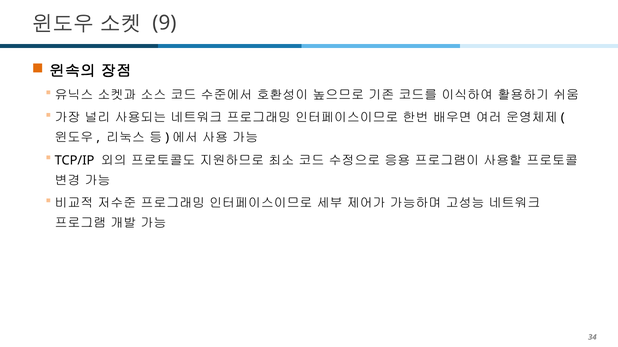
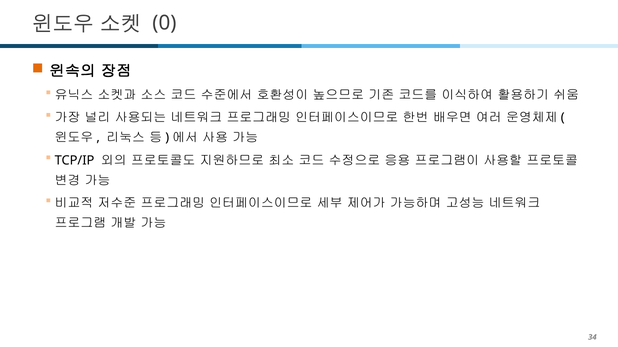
9: 9 -> 0 (164, 23)
